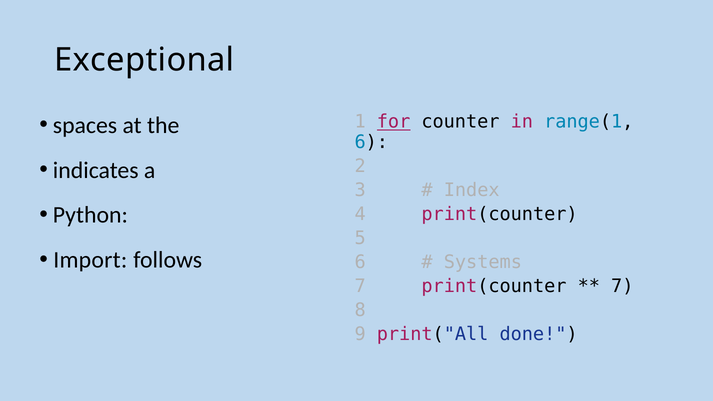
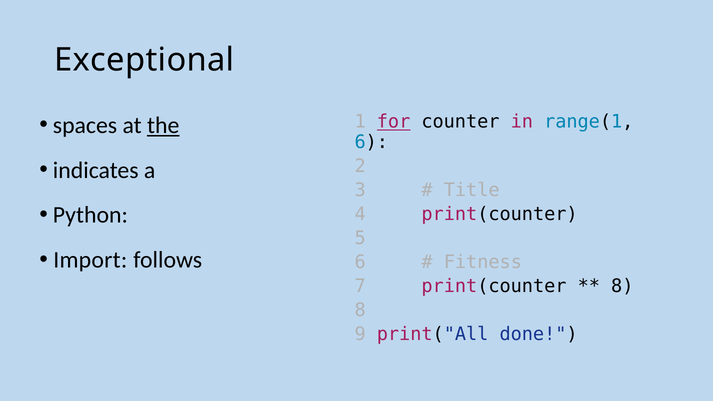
the underline: none -> present (163, 125)
Index: Index -> Title (472, 190)
Systems: Systems -> Fitness (483, 262)
7: 7 -> 8 (622, 286)
